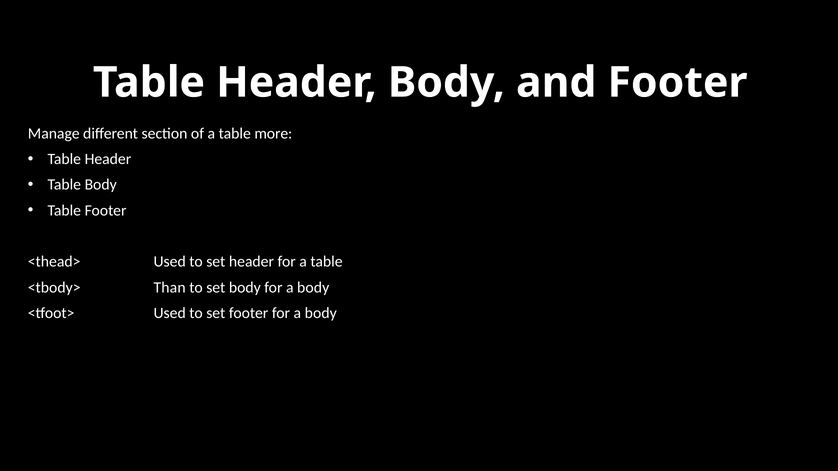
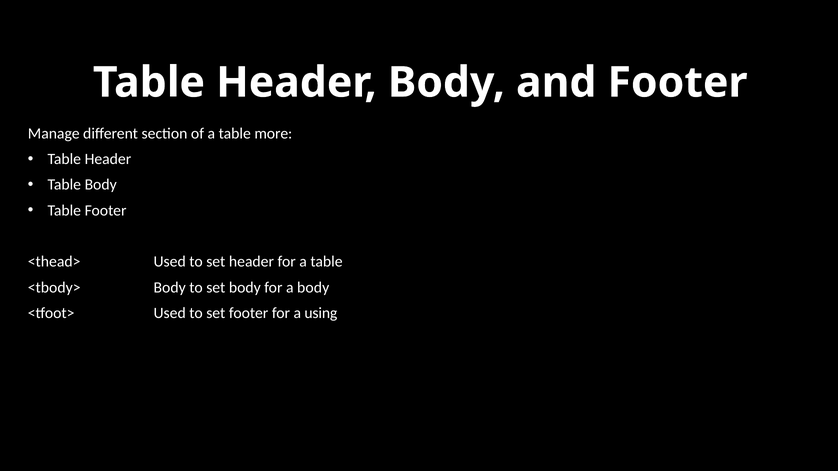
<tbody> Than: Than -> Body (170, 288)
footer for a body: body -> using (321, 313)
